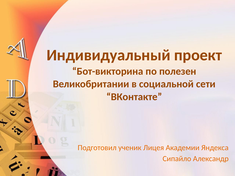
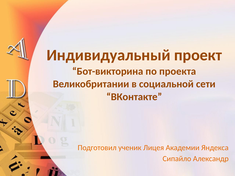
полезен: полезен -> проекта (178, 71)
